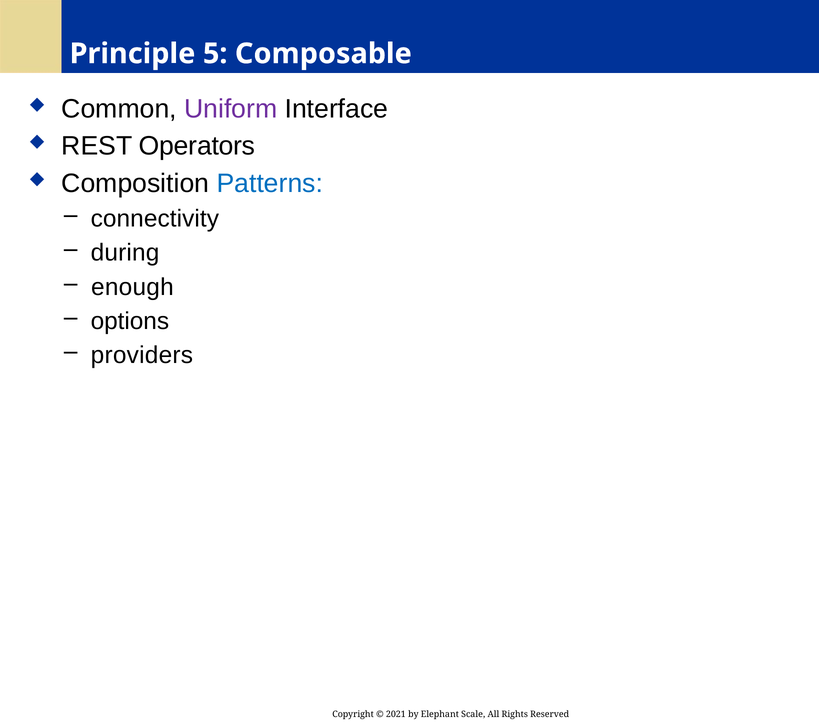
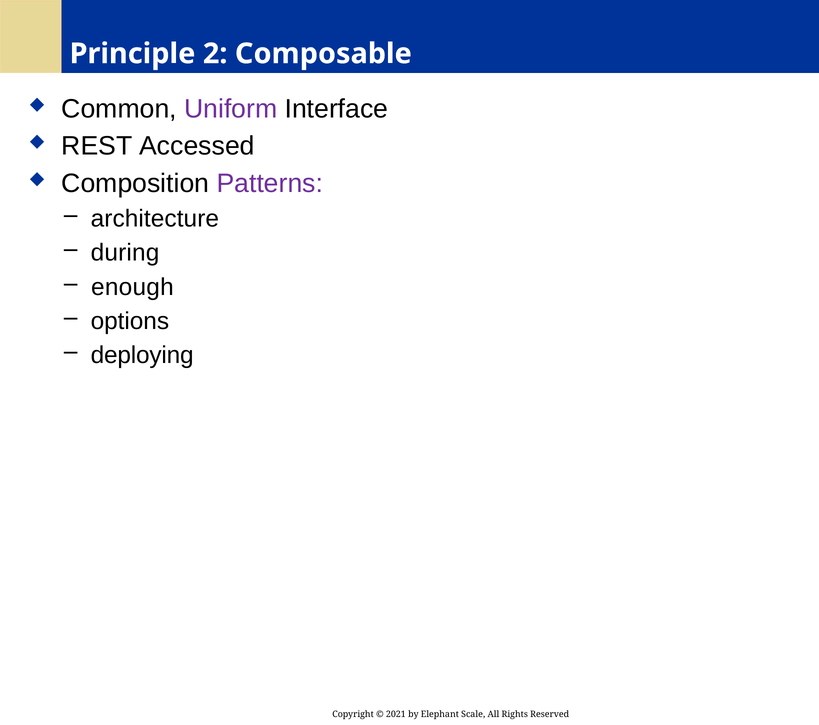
5: 5 -> 2 (215, 54)
Operators: Operators -> Accessed (197, 146)
Patterns colour: blue -> purple (270, 183)
connectivity: connectivity -> architecture (155, 219)
providers: providers -> deploying (142, 355)
